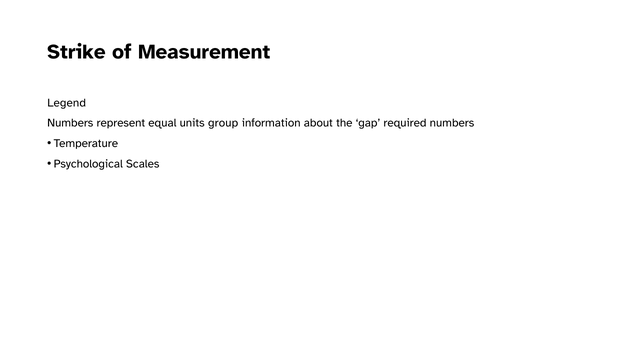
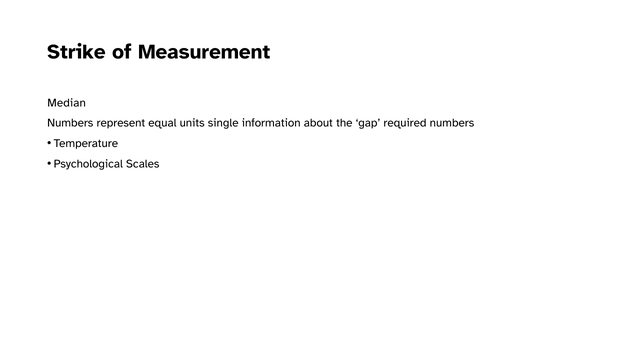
Legend: Legend -> Median (67, 103)
group: group -> single (223, 123)
